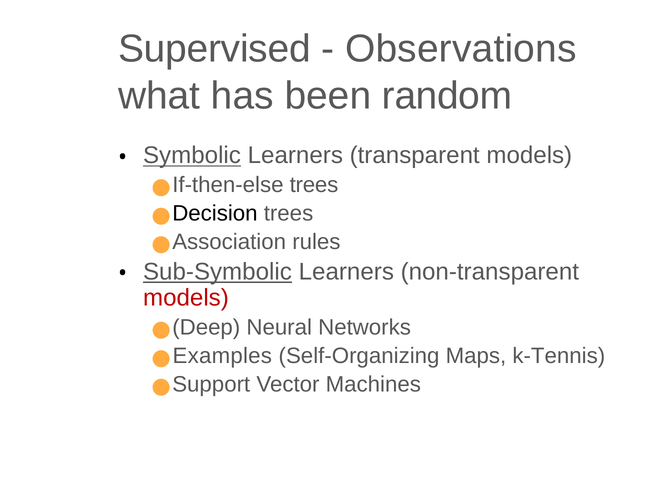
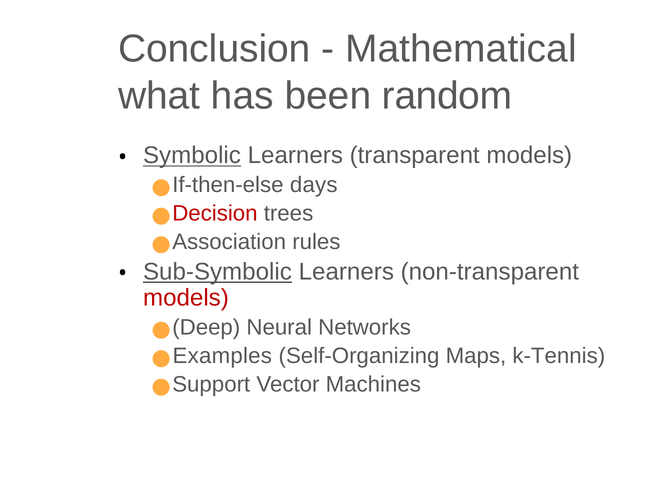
Supervised: Supervised -> Conclusion (214, 49)
Observations: Observations -> Mathematical (461, 49)
If-then-else trees: trees -> days (314, 185)
Decision colour: black -> red (215, 213)
